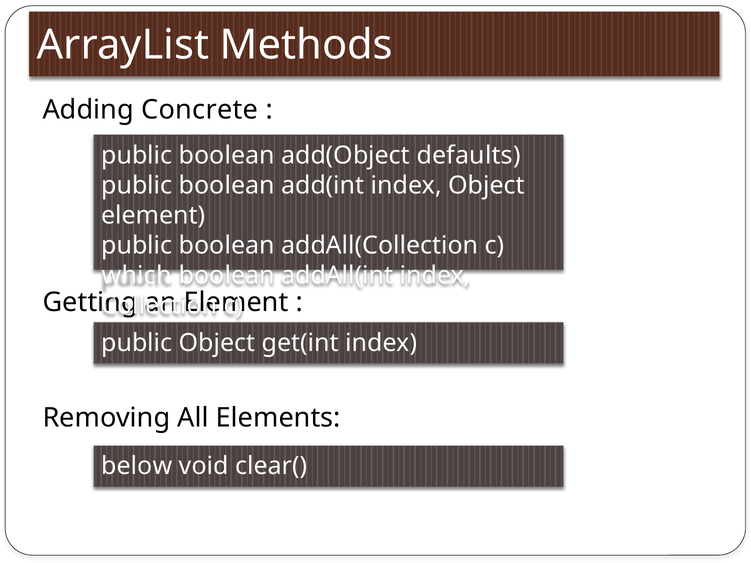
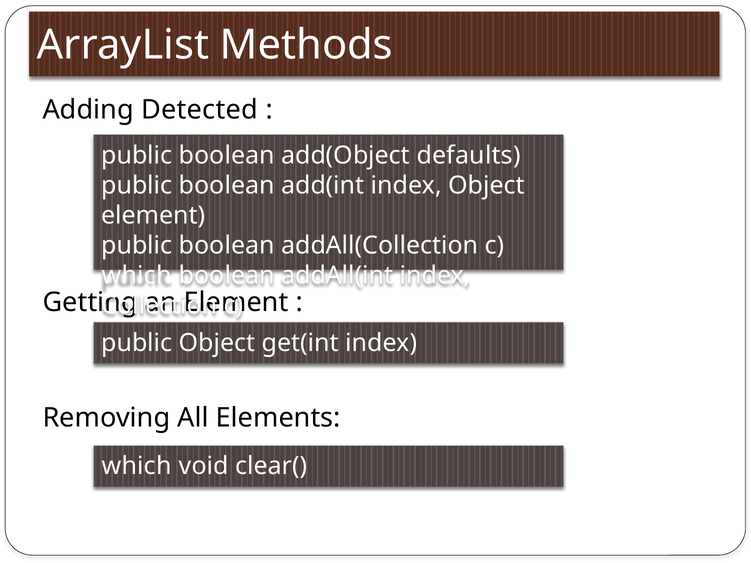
Concrete: Concrete -> Detected (200, 110)
below: below -> which (137, 466)
